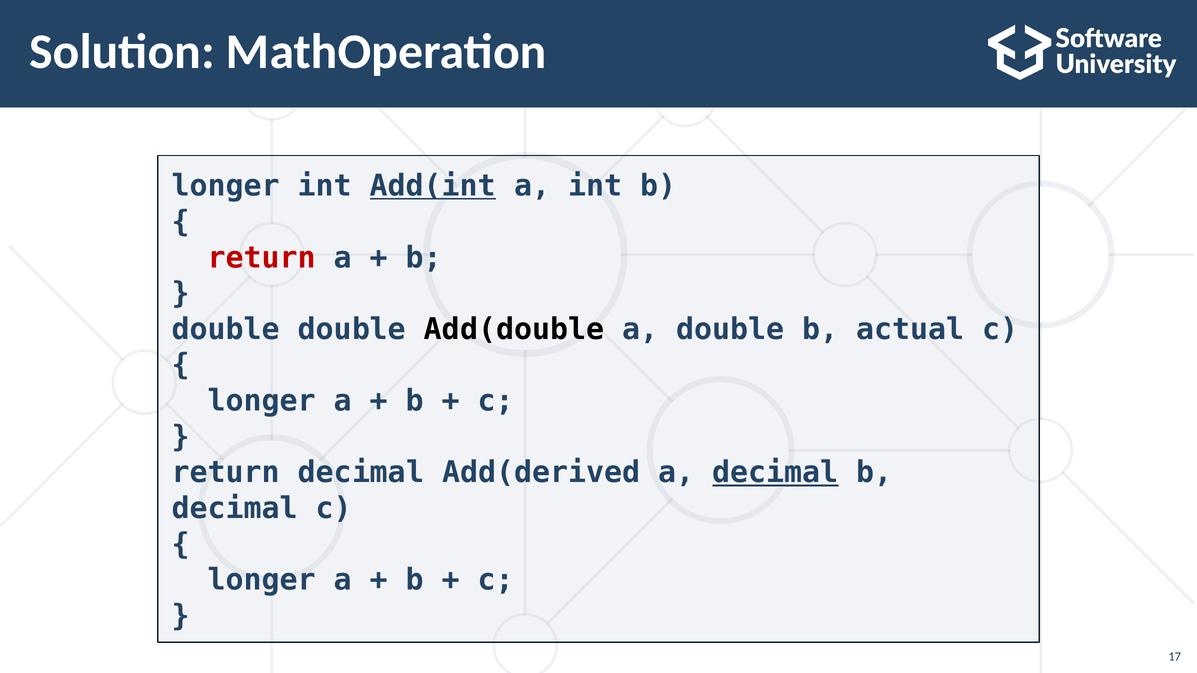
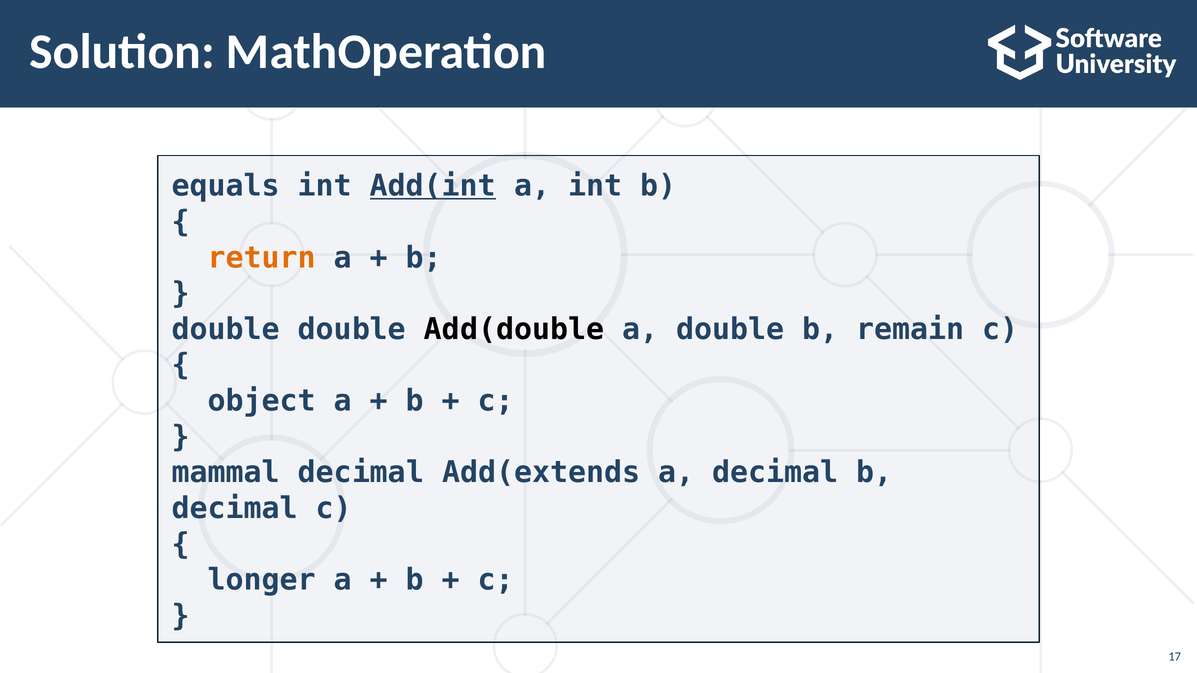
longer: longer -> equals (226, 186)
return colour: red -> orange (262, 258)
actual: actual -> remain (910, 329)
longer: longer -> object (262, 401)
return: return -> mammal (226, 473)
Add(derived: Add(derived -> Add(extends (541, 473)
decimal underline: present -> none (775, 473)
